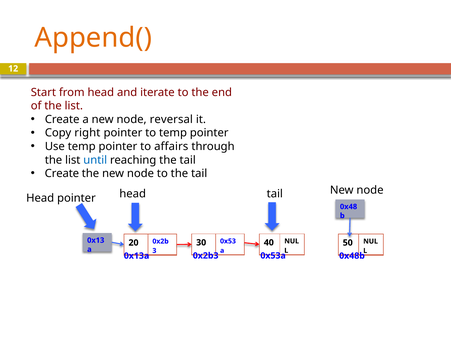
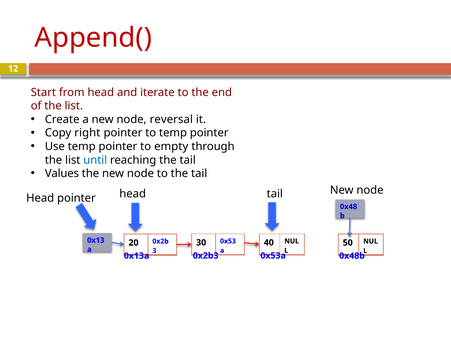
Append( colour: orange -> red (93, 38)
affairs: affairs -> empty (171, 147)
Create: Create -> Values (62, 174)
